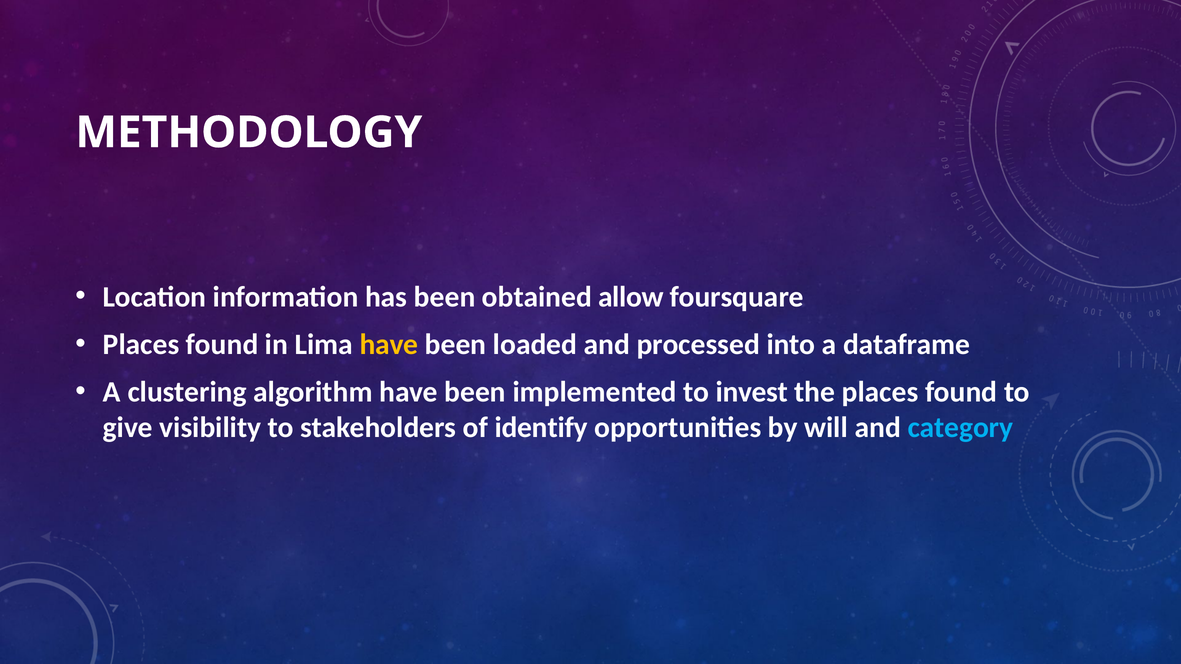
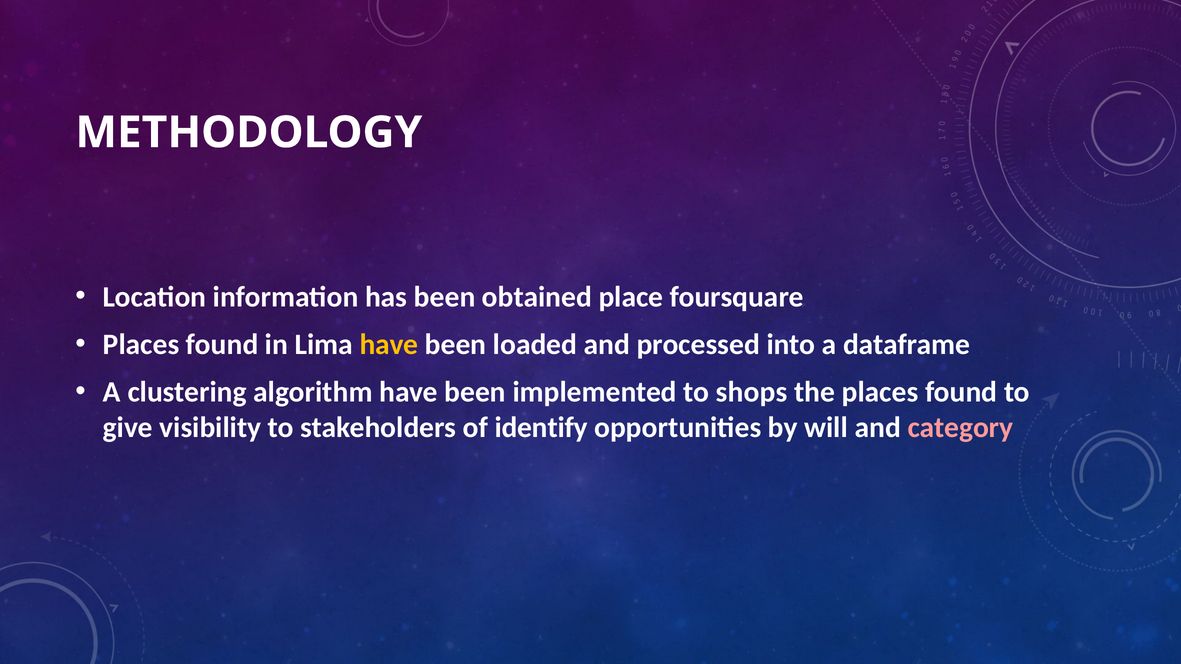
allow: allow -> place (631, 297)
invest: invest -> shops (752, 392)
category colour: light blue -> pink (960, 428)
